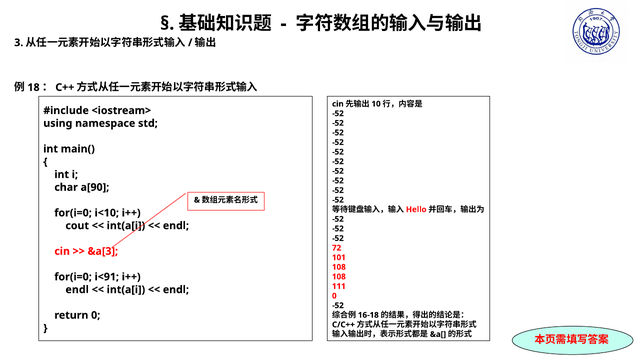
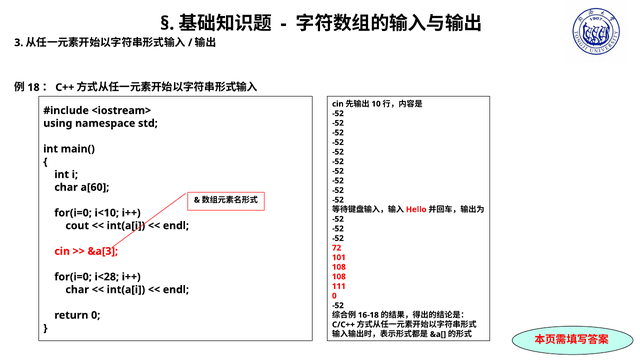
a[90: a[90 -> a[60 (95, 187)
i<91: i<91 -> i<28 (107, 277)
endl: endl -> char (77, 290)
